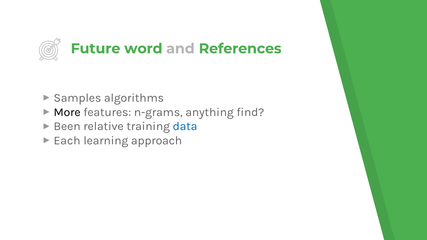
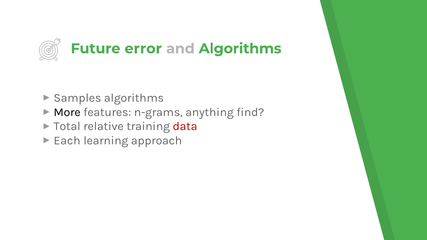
word: word -> error (143, 49)
and References: References -> Algorithms (240, 49)
Been: Been -> Total (67, 126)
data colour: blue -> red (185, 126)
